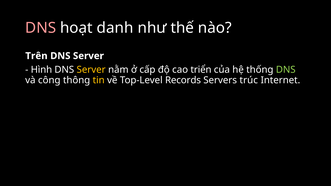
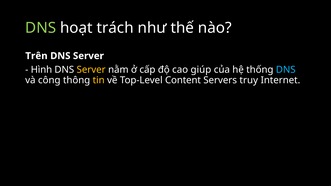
DNS colour: pink -> light green (41, 28)
danh: danh -> trách (115, 28)
triển: triển -> giúp (201, 70)
DNS colour: light green -> light blue (286, 70)
Records: Records -> Content (183, 80)
trúc: trúc -> truy (249, 80)
